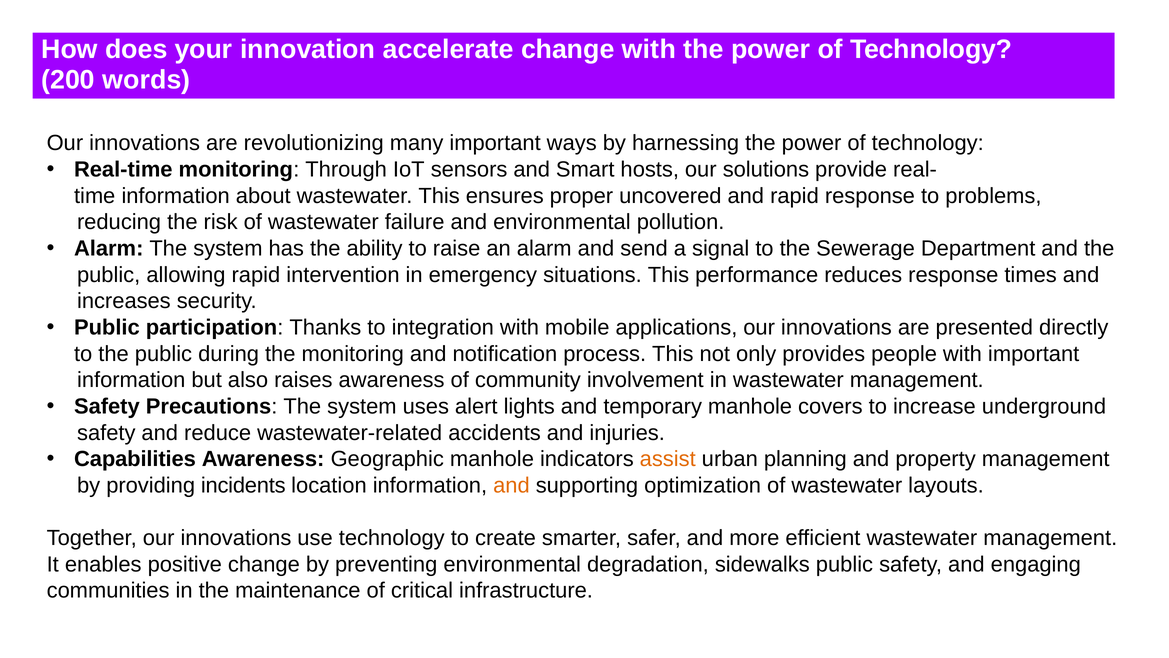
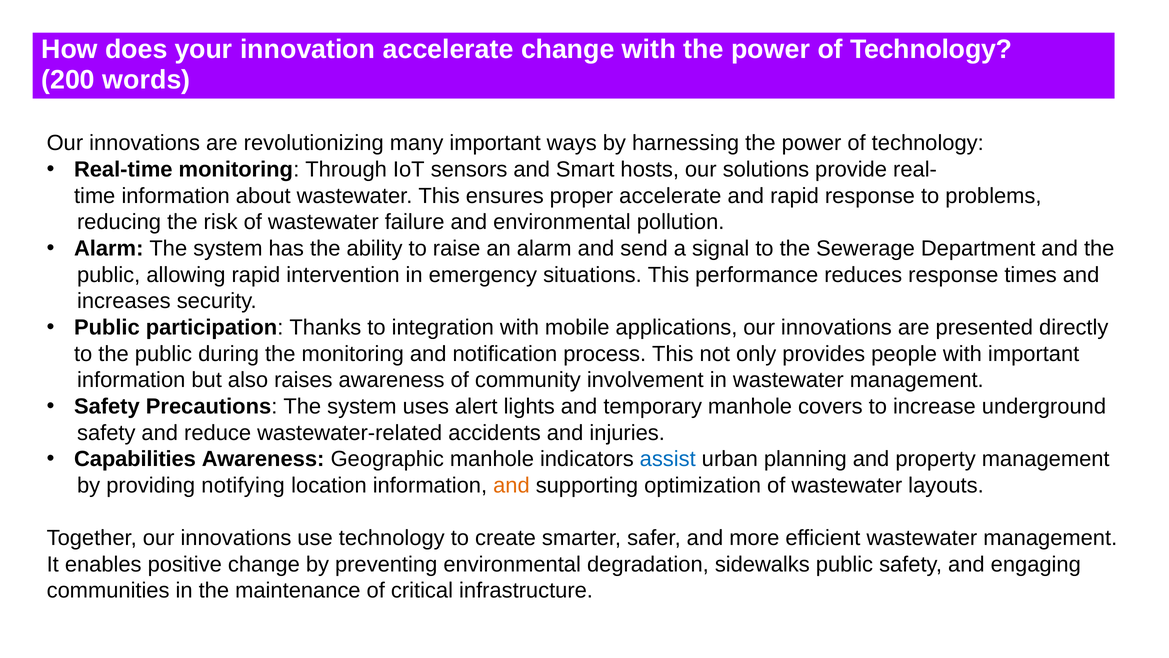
proper uncovered: uncovered -> accelerate (670, 196)
assist colour: orange -> blue (668, 459)
incidents: incidents -> notifying (243, 485)
